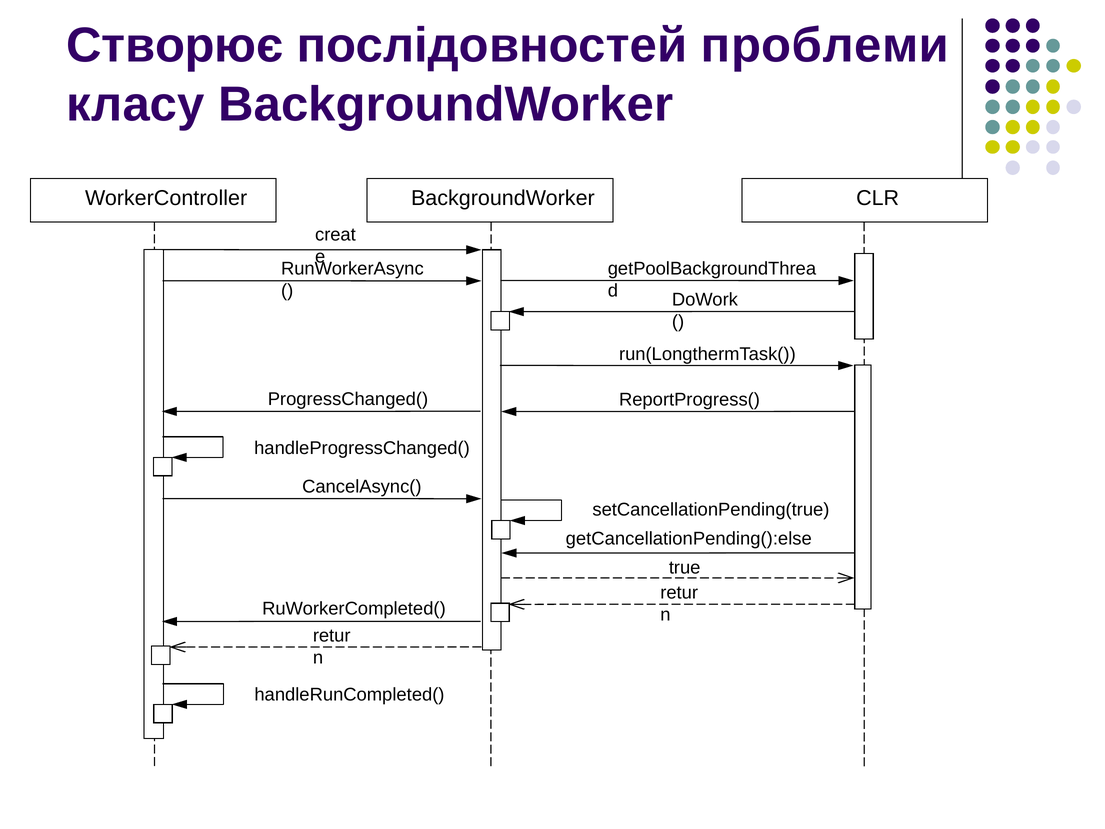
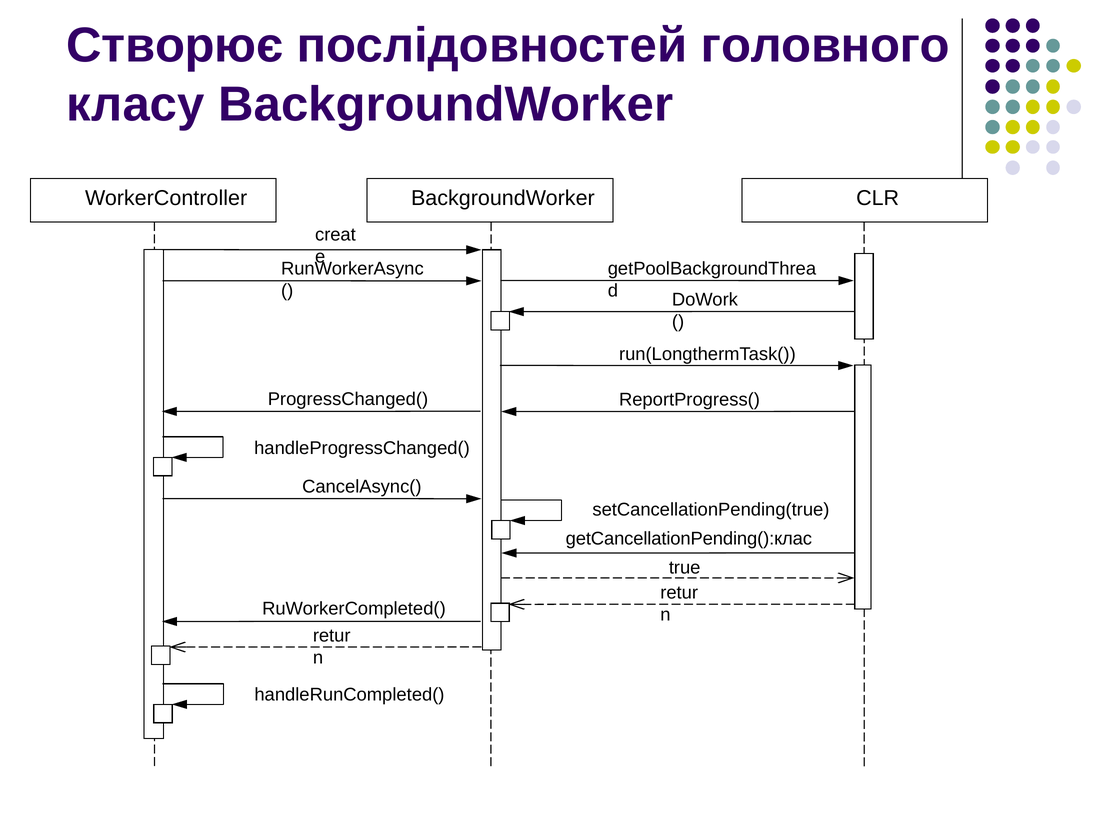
проблеми: проблеми -> головного (825, 45)
getCancellationPending():else: getCancellationPending():else -> getCancellationPending():клас (689, 539)
